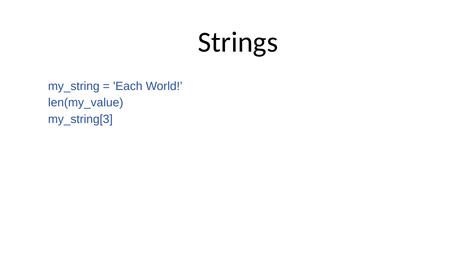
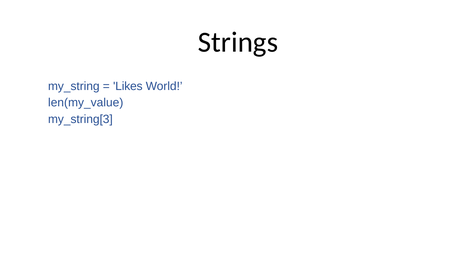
Each: Each -> Likes (128, 86)
